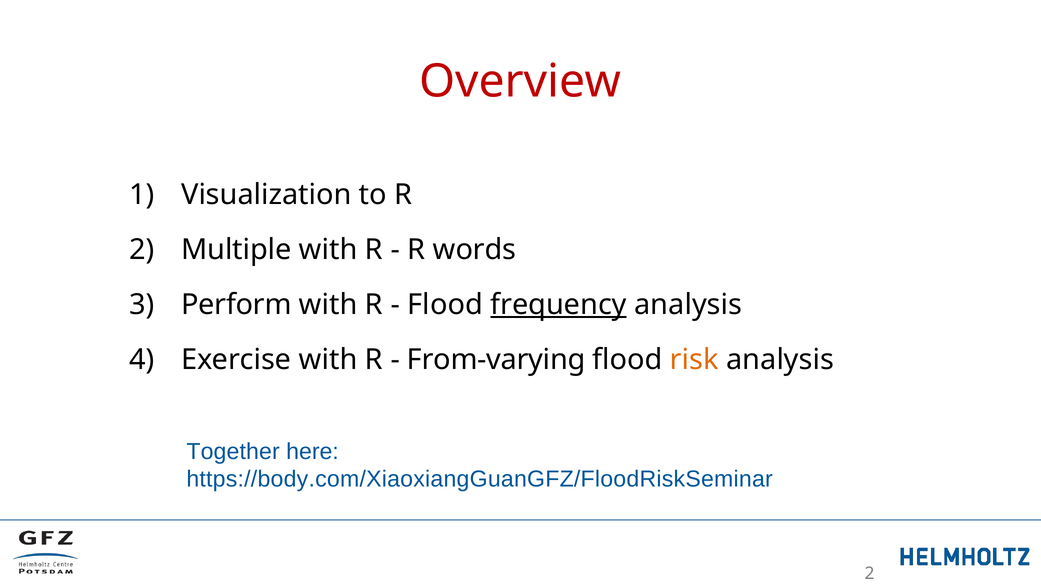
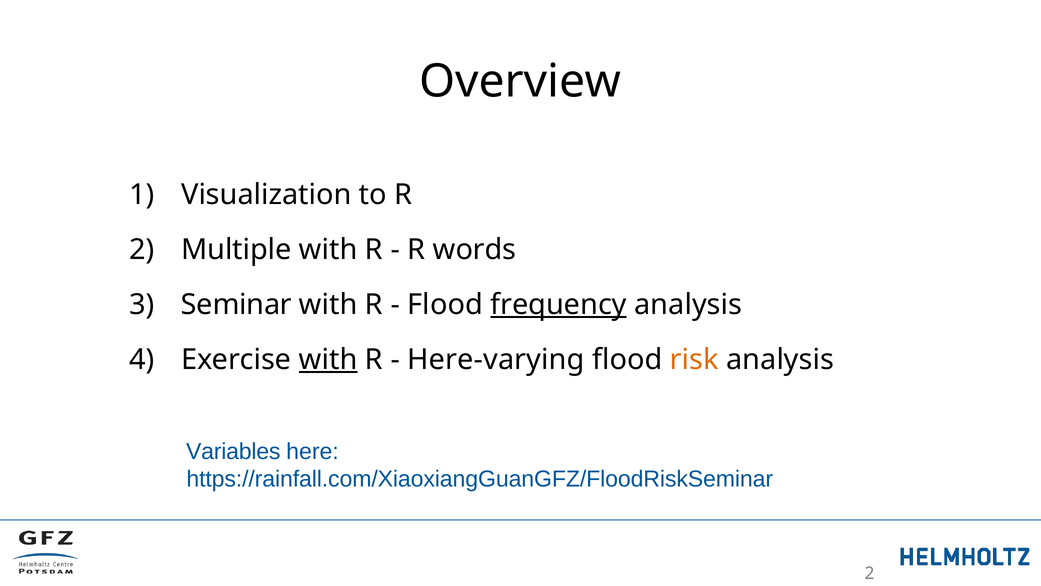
Overview colour: red -> black (520, 81)
Perform: Perform -> Seminar (236, 304)
with underline: none -> present (328, 359)
From-varying: From-varying -> Here-varying (496, 359)
Together: Together -> Variables (233, 451)
https://body.com/XiaoxiangGuanGFZ/FloodRiskSeminar: https://body.com/XiaoxiangGuanGFZ/FloodRiskSeminar -> https://rainfall.com/XiaoxiangGuanGFZ/FloodRiskSeminar (480, 479)
